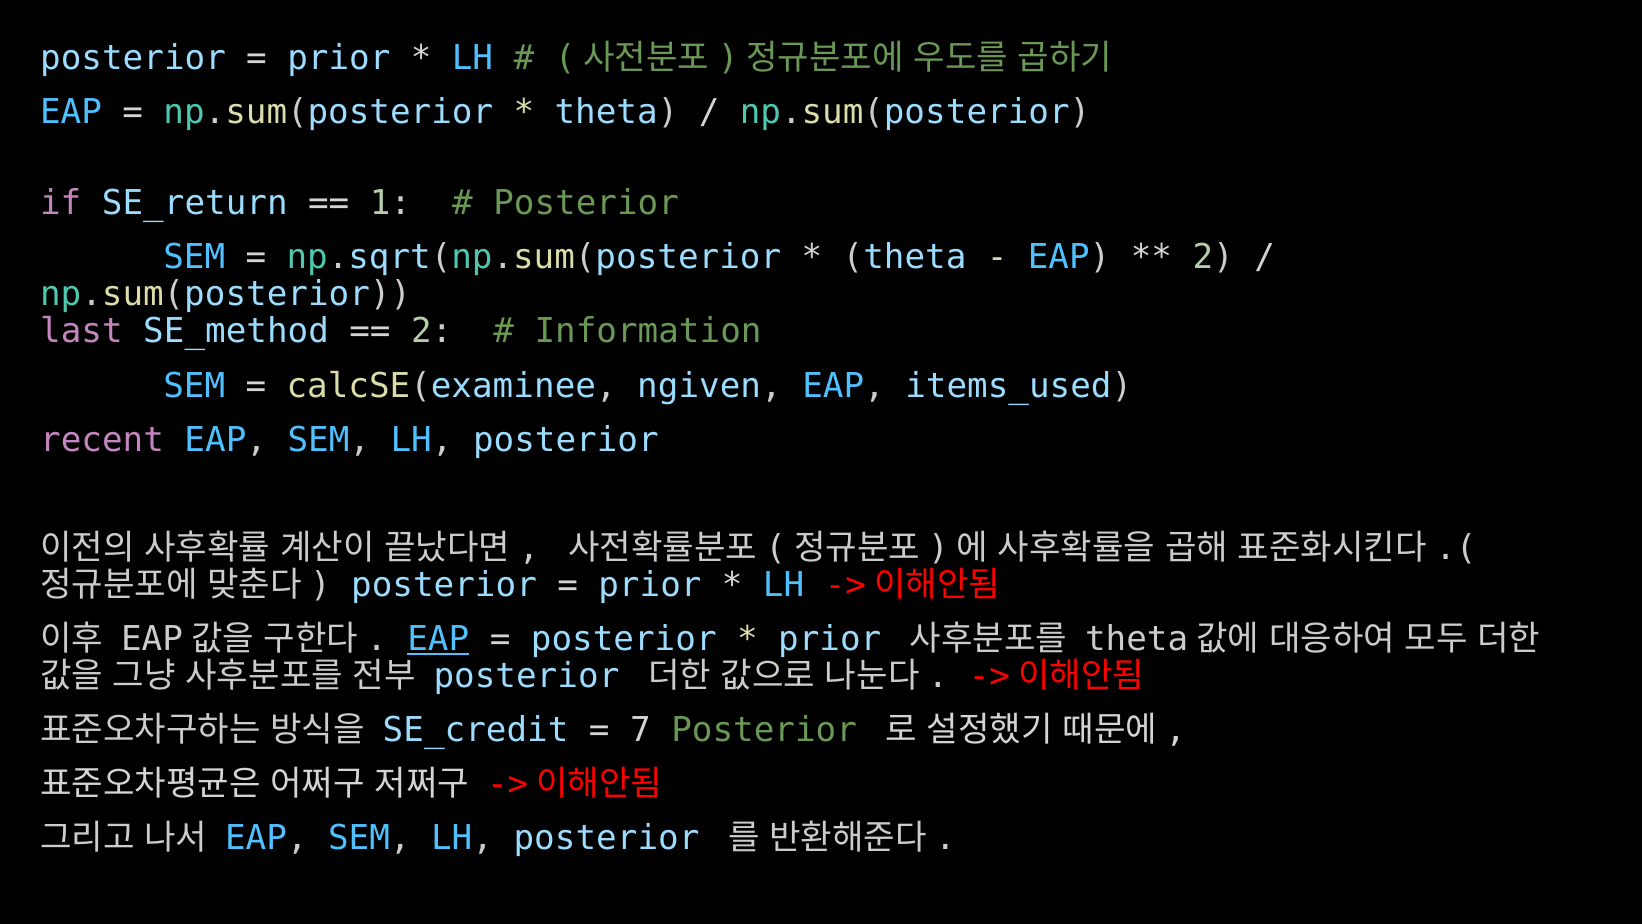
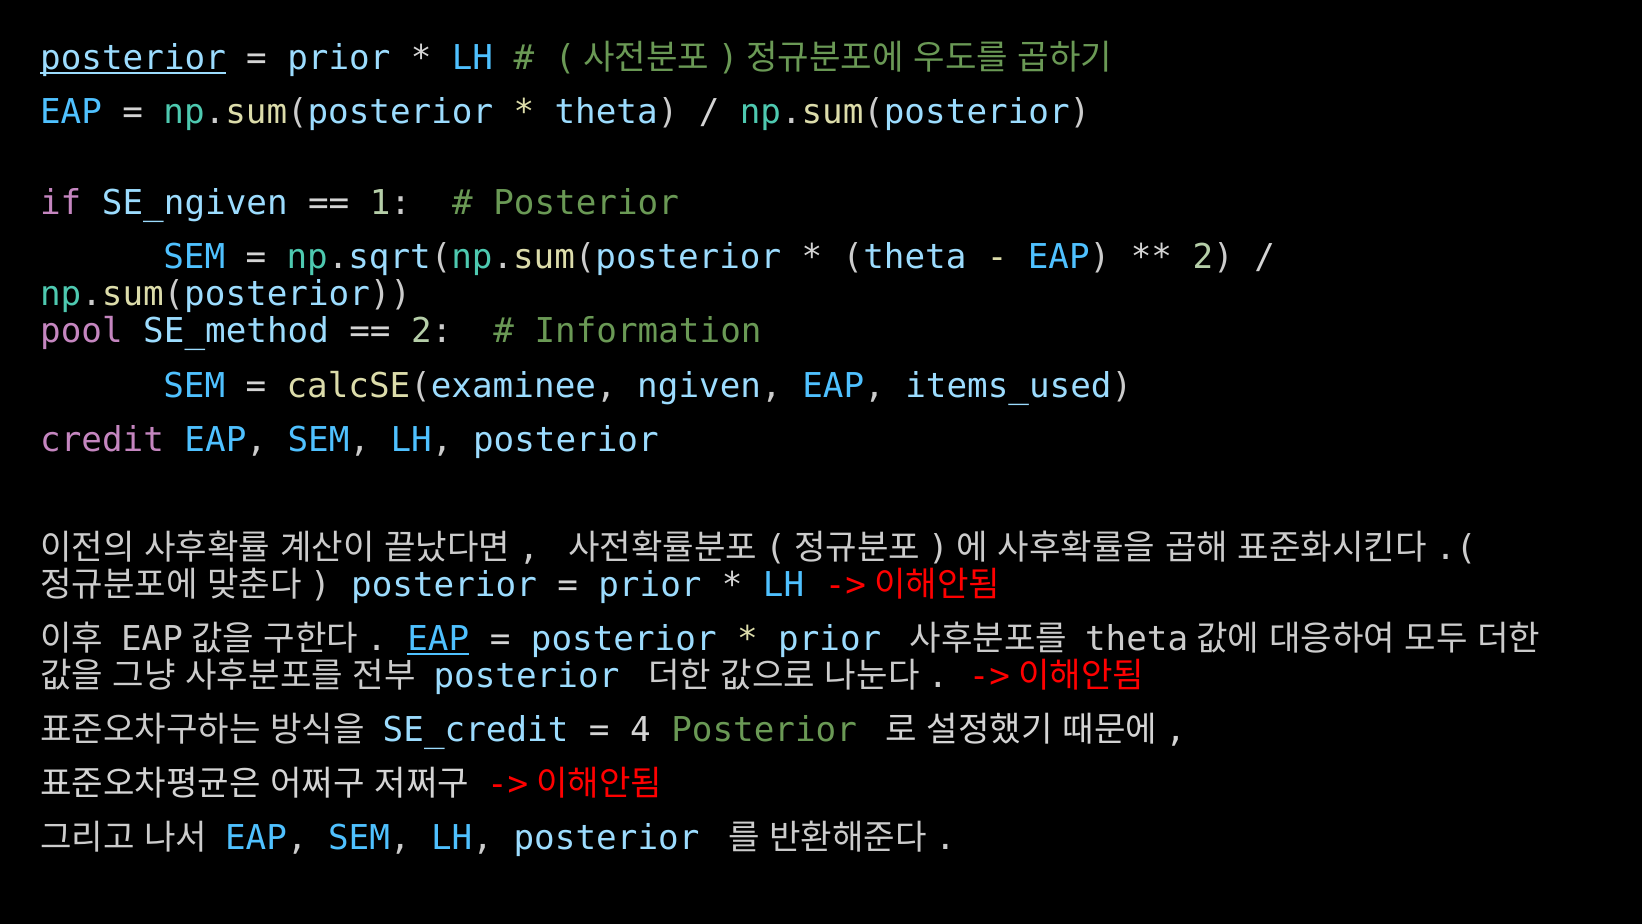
posterior underline: none -> present (133, 58)
SE_return: SE_return -> SE_ngiven (195, 203)
last: last -> pool (81, 331)
recent: recent -> credit (102, 440)
7: 7 -> 4 (640, 730)
